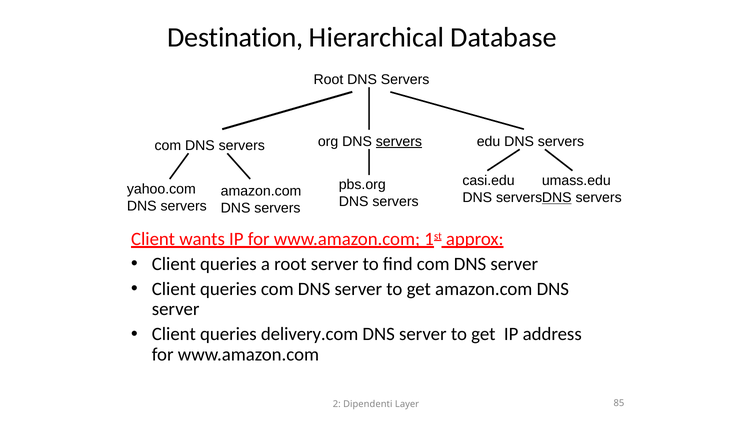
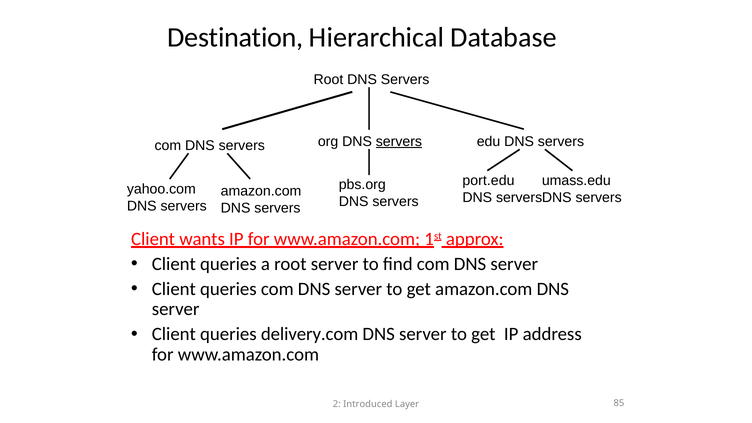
casi.edu: casi.edu -> port.edu (488, 181)
DNS underline: present -> none (557, 198)
Dipendenti: Dipendenti -> Introduced (368, 404)
